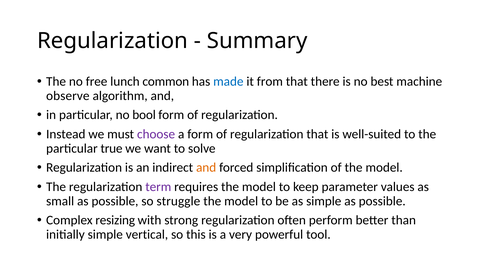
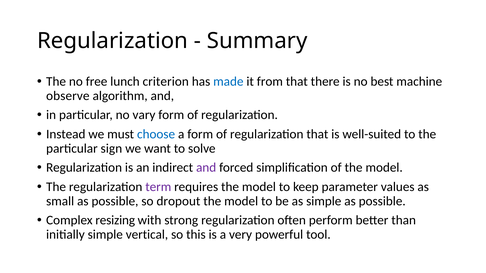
common: common -> criterion (166, 82)
bool: bool -> vary (144, 115)
choose colour: purple -> blue (156, 134)
true: true -> sign (111, 149)
and colour: orange -> purple (206, 168)
struggle: struggle -> dropout (178, 201)
